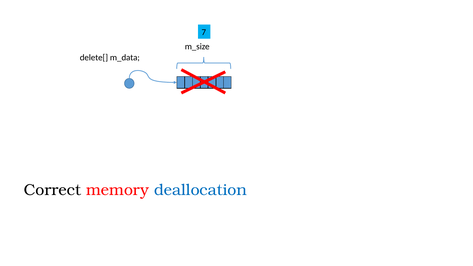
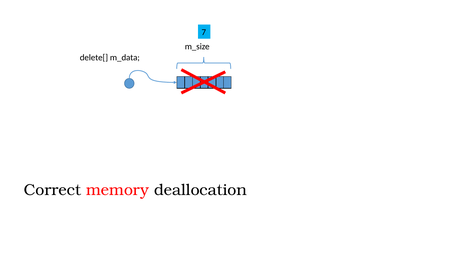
deallocation colour: blue -> black (200, 190)
